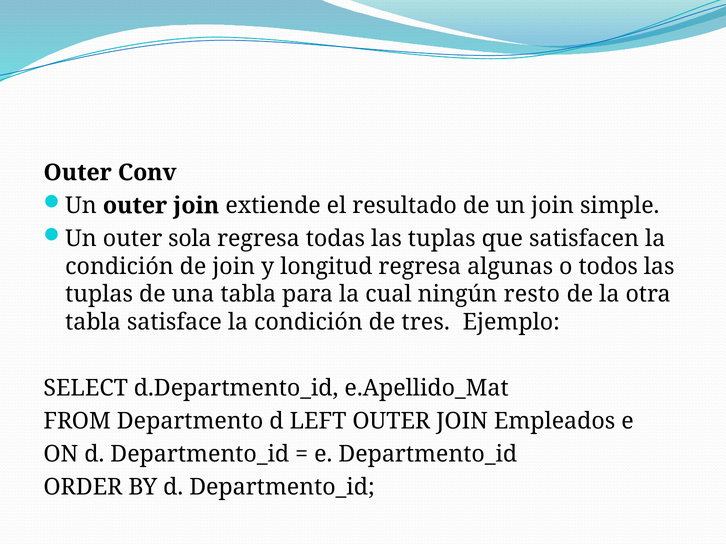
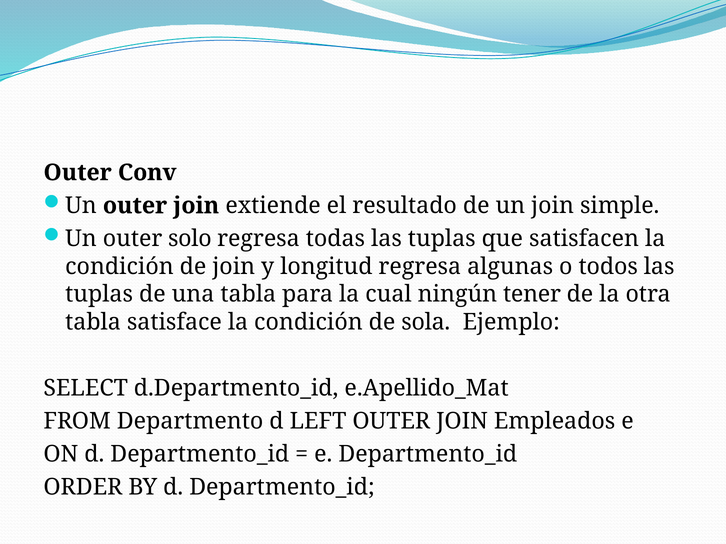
sola: sola -> solo (190, 239)
resto: resto -> tener (532, 294)
tres: tres -> sola (426, 322)
